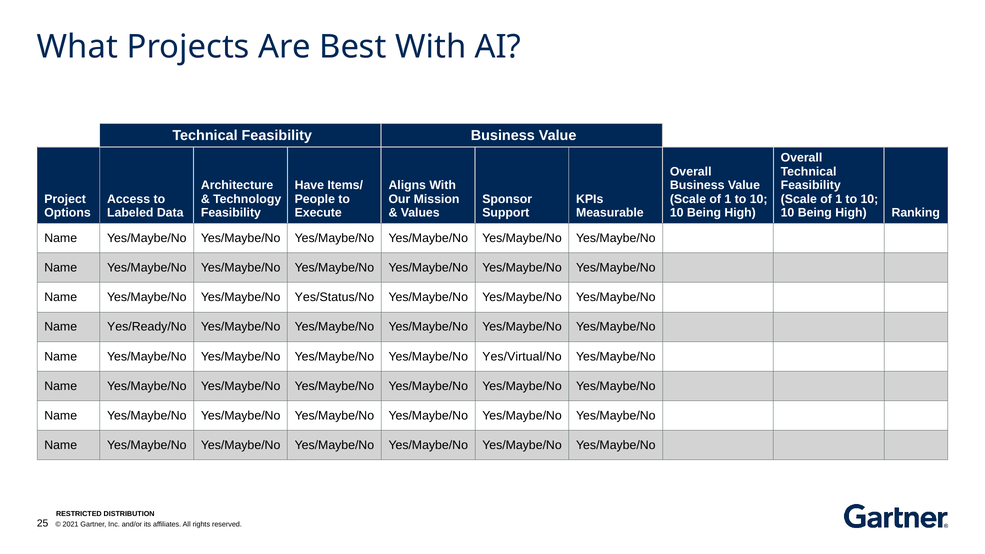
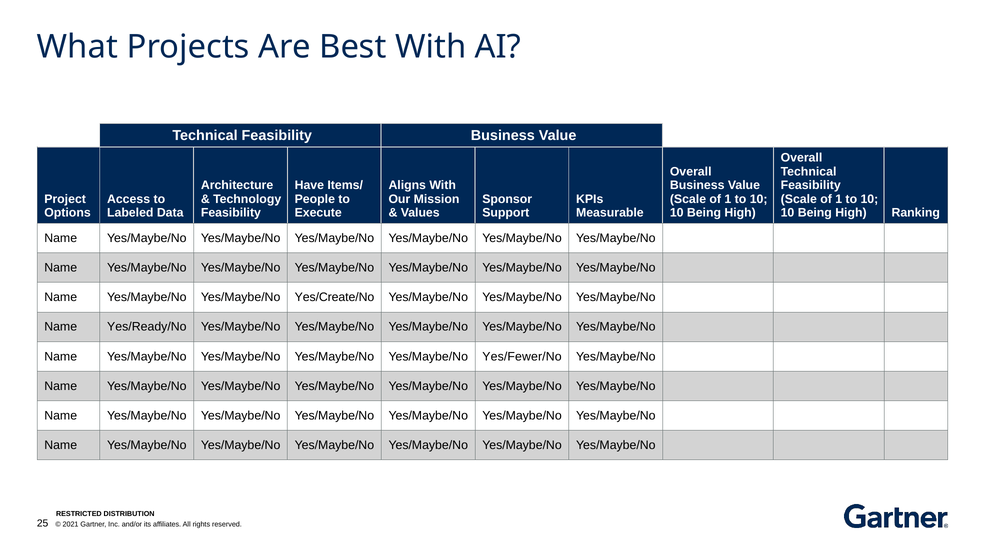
Yes/Status/No: Yes/Status/No -> Yes/Create/No (334, 297)
Yes/Virtual/No: Yes/Virtual/No -> Yes/Fewer/No (522, 356)
